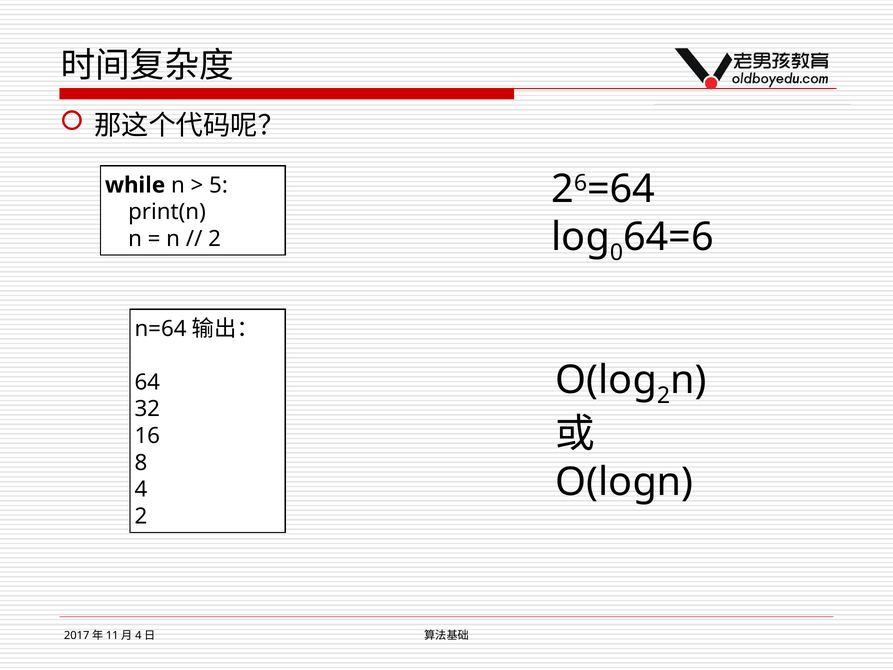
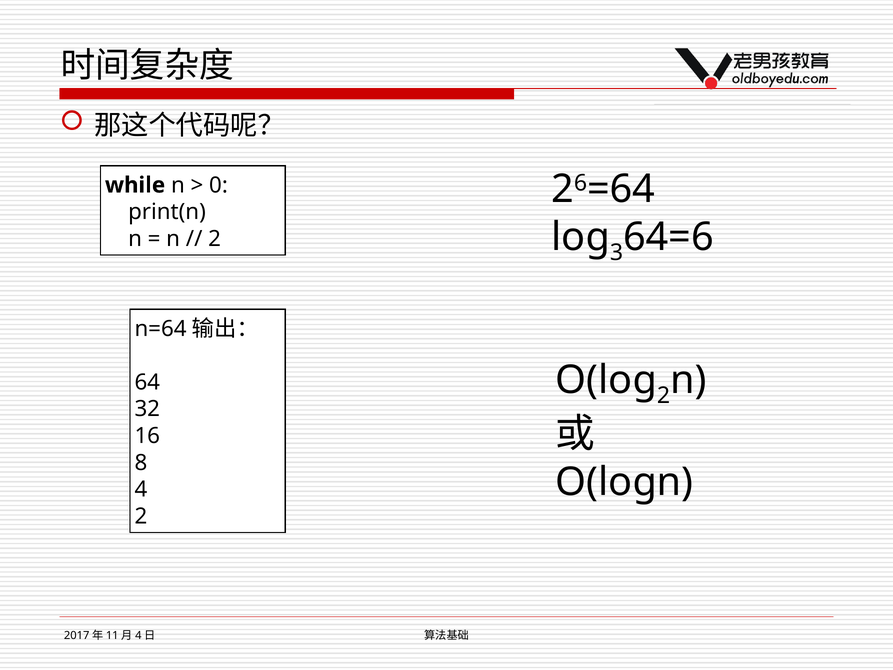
5: 5 -> 0 (218, 185)
0: 0 -> 3 (617, 252)
